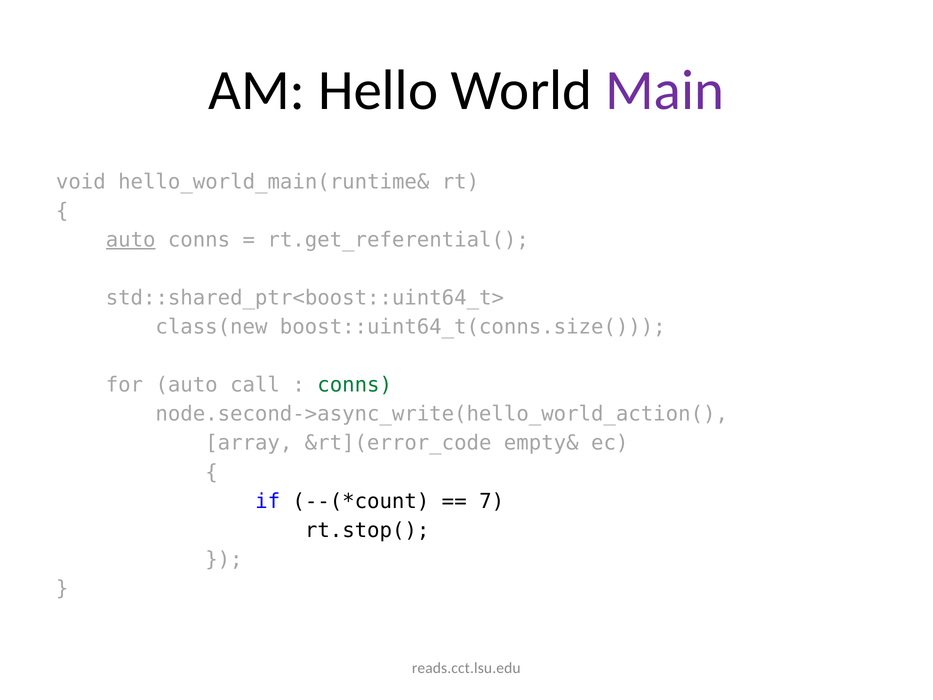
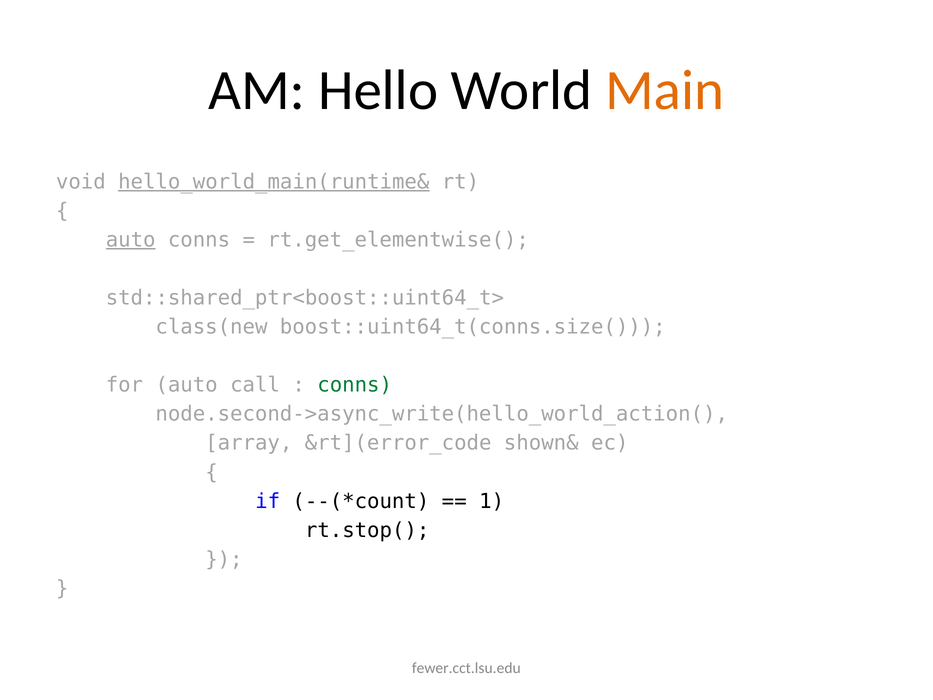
Main colour: purple -> orange (665, 90)
hello_world_main(runtime& underline: none -> present (274, 182)
rt.get_referential(: rt.get_referential( -> rt.get_elementwise( (398, 240)
empty&: empty& -> shown& (541, 443)
7: 7 -> 1 (492, 501)
reads.cct.lsu.edu: reads.cct.lsu.edu -> fewer.cct.lsu.edu (466, 668)
